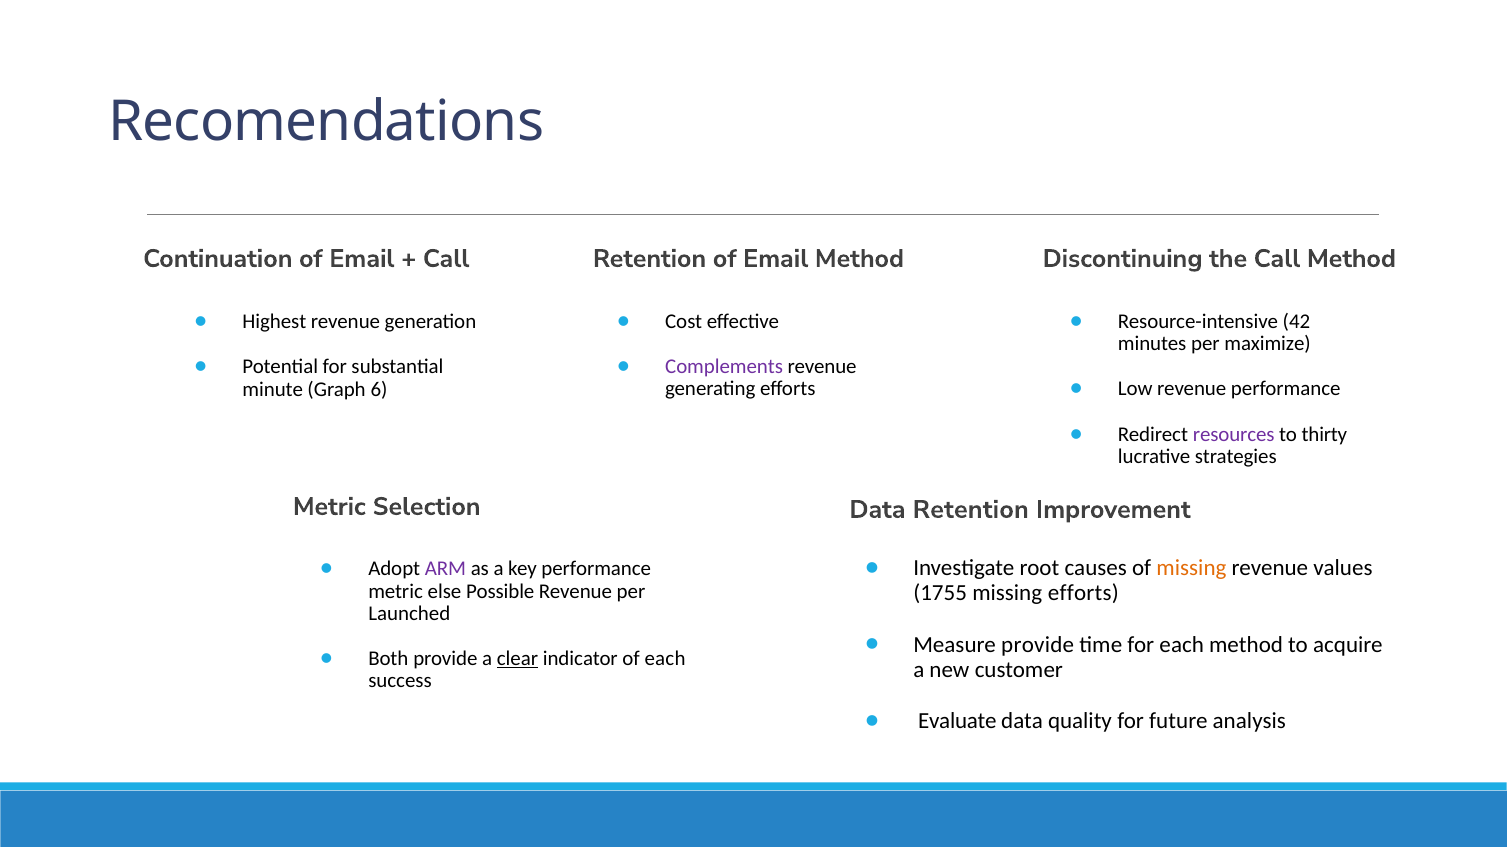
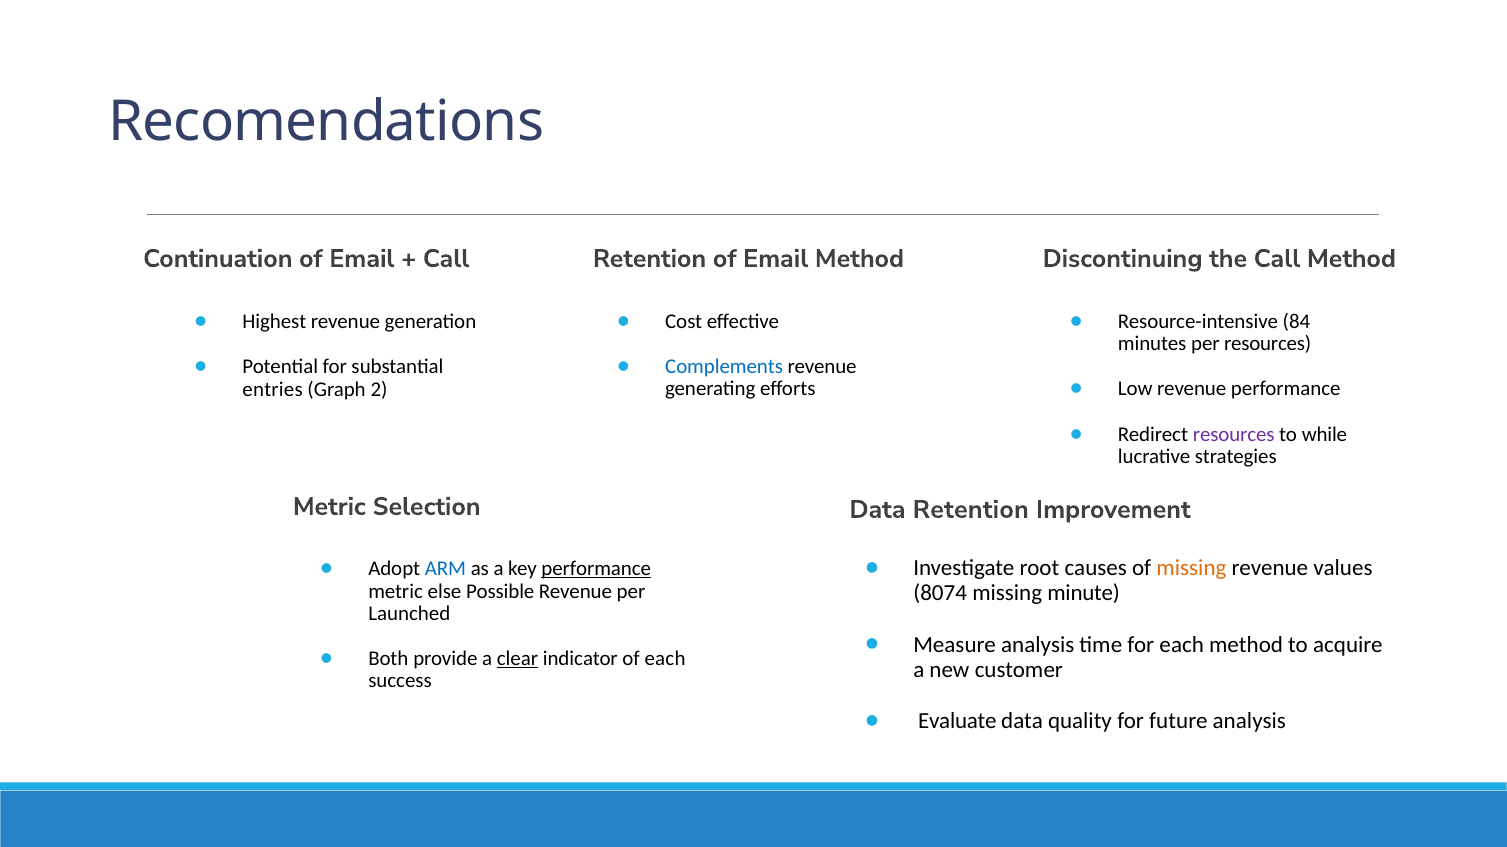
42: 42 -> 84 (1296, 321)
per maximize: maximize -> resources (1268, 344)
Complements colour: purple -> blue (724, 367)
minute: minute -> entries (273, 390)
6: 6 -> 2 (379, 390)
thirty: thirty -> while (1324, 435)
ARM colour: purple -> blue (445, 569)
performance underline: none -> present (596, 569)
1755: 1755 -> 8074 (940, 594)
missing efforts: efforts -> minute (1084, 594)
Measure provide: provide -> analysis (1038, 645)
